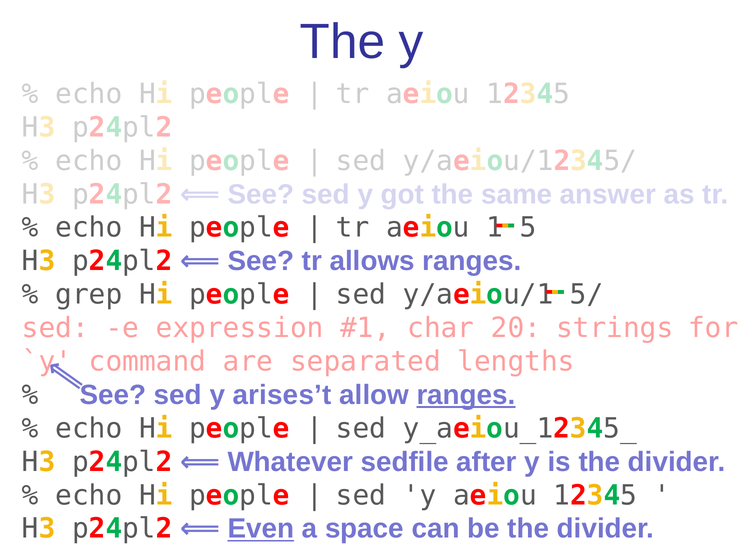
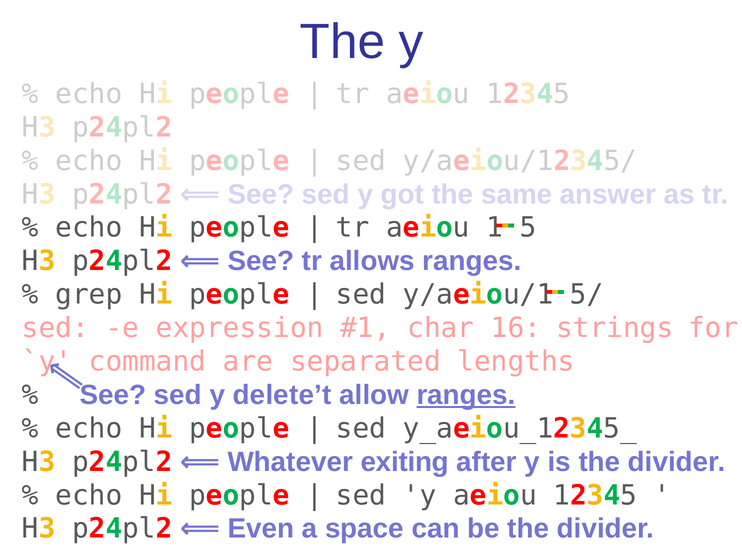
20: 20 -> 16 (516, 328)
arises’t: arises’t -> delete’t (282, 395)
sedfile: sedfile -> exiting (405, 461)
Even underline: present -> none (261, 528)
